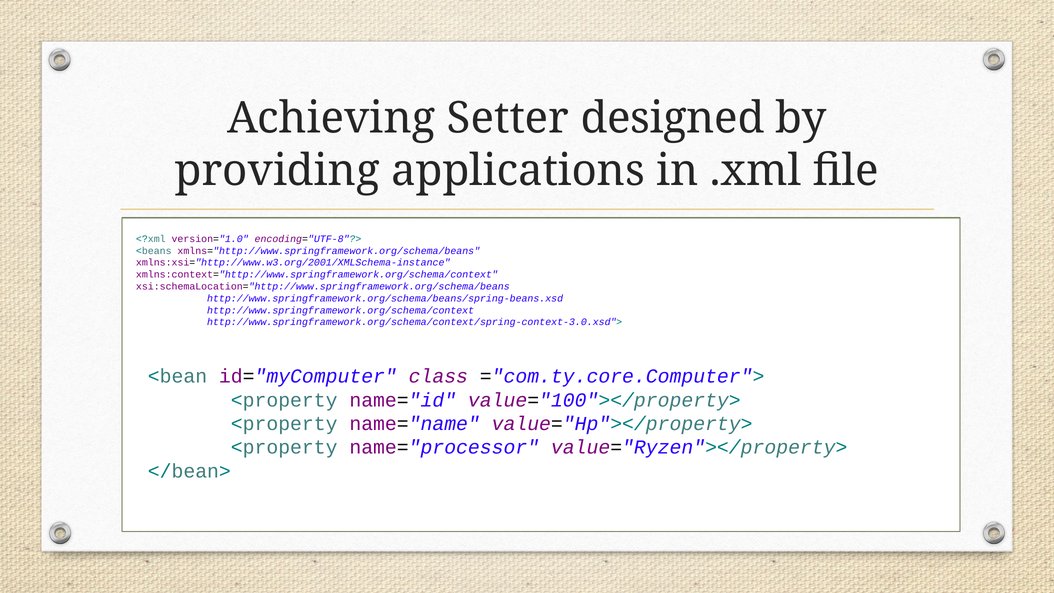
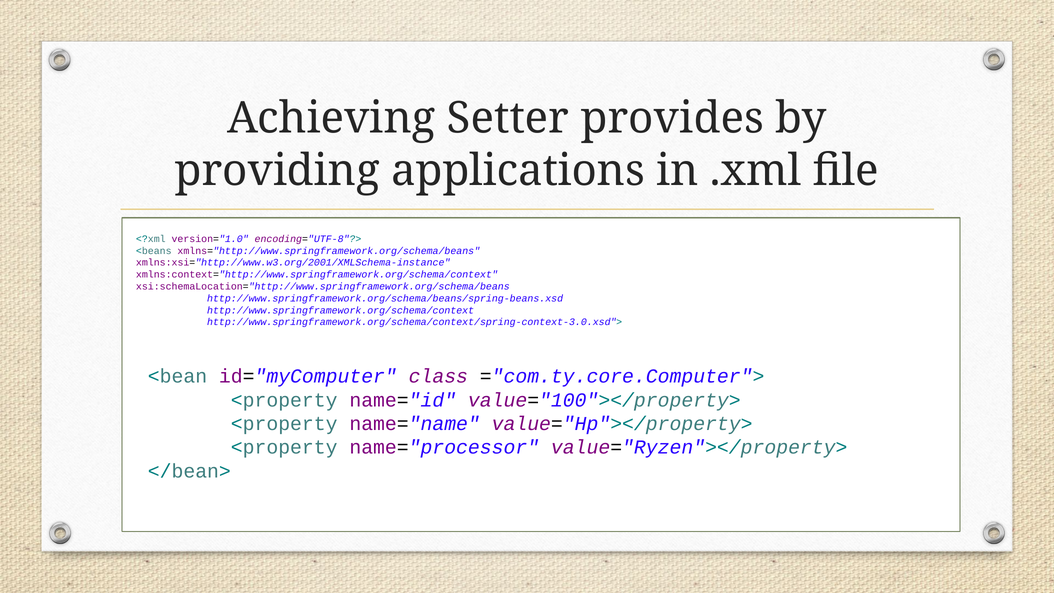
designed: designed -> provides (672, 118)
